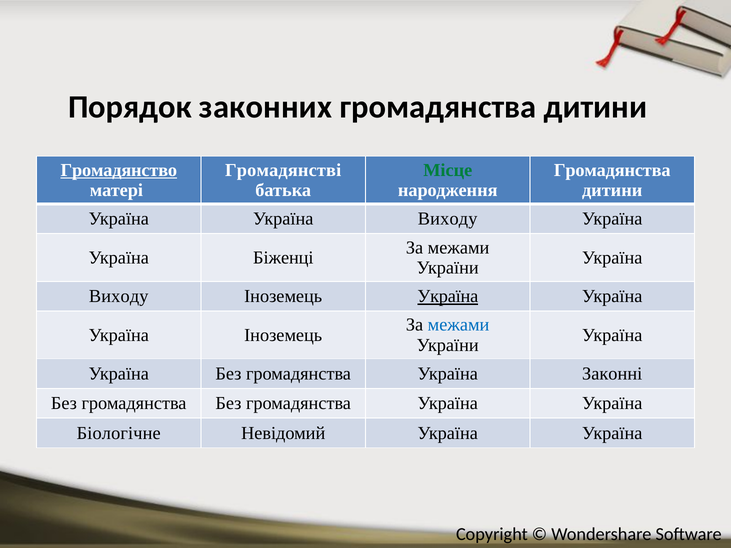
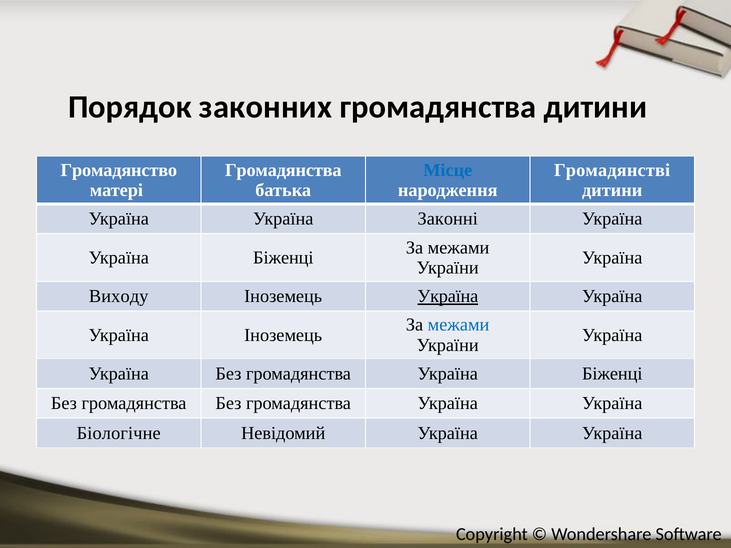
Громадянство underline: present -> none (119, 170)
Громадянстві: Громадянстві -> Громадянства (283, 170)
Місце colour: green -> blue (448, 170)
Громадянства: Громадянства -> Громадянстві (612, 170)
Україна Україна Виходу: Виходу -> Законні (448, 219)
громадянства Україна Законні: Законні -> Біженці (612, 374)
